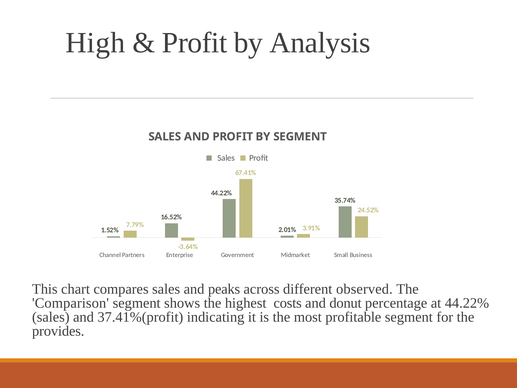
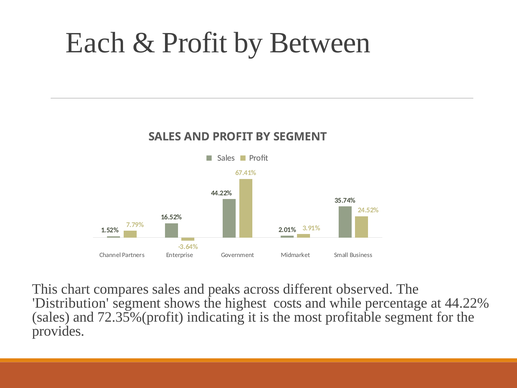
High: High -> Each (95, 43)
Analysis: Analysis -> Between (320, 43)
Comparison: Comparison -> Distribution (70, 303)
donut: donut -> while (345, 303)
37.41%(profit: 37.41%(profit -> 72.35%(profit (140, 317)
